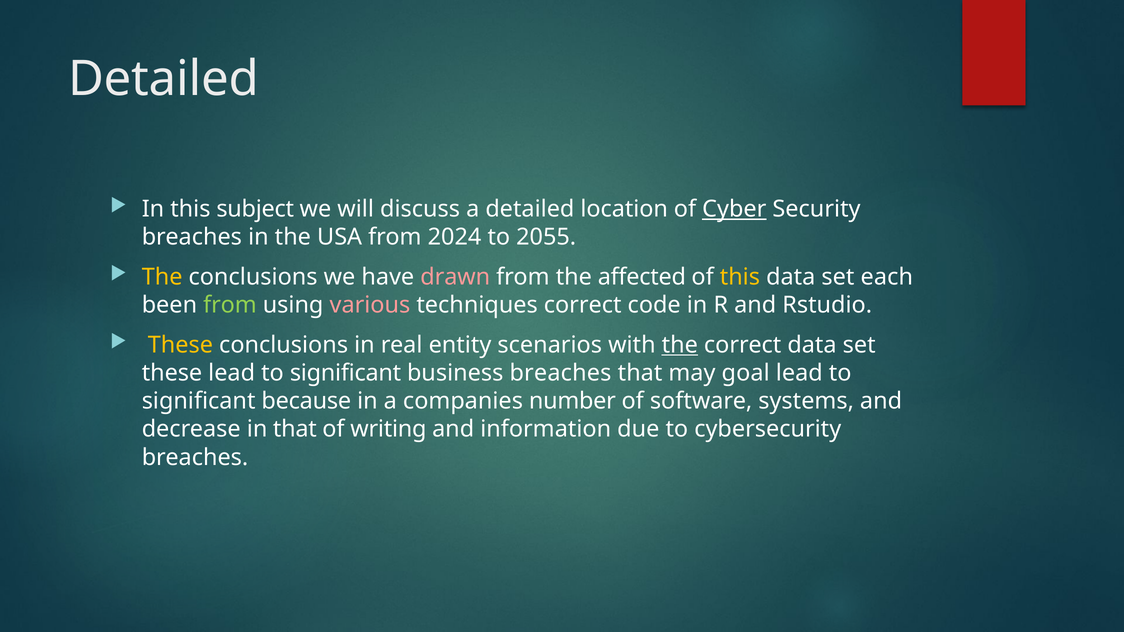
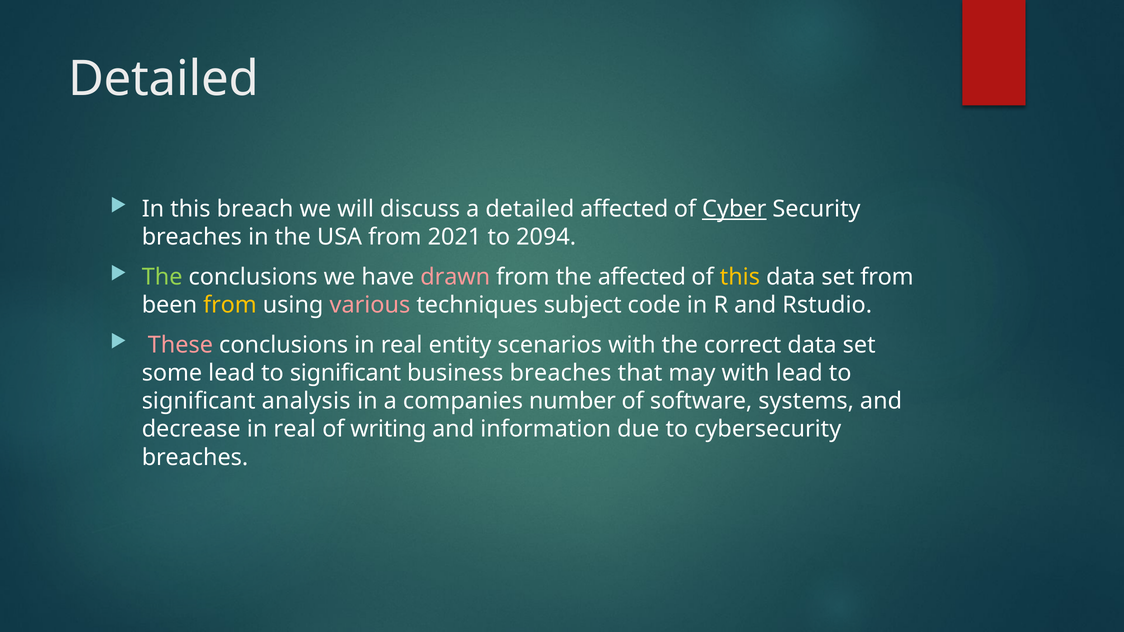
subject: subject -> breach (255, 209)
detailed location: location -> affected (624, 209)
2024: 2024 -> 2021 (455, 237)
2055: 2055 -> 2094 (546, 237)
The colour: yellow -> light green (162, 277)
set each: each -> from (887, 277)
from colour: light green -> yellow (230, 305)
techniques correct: correct -> subject (583, 305)
These colour: yellow -> pink (180, 345)
the underline: present -> none (680, 345)
these: these -> some (172, 373)
may goal: goal -> with (746, 373)
because: because -> analysis (306, 401)
decrease in that: that -> real (295, 429)
